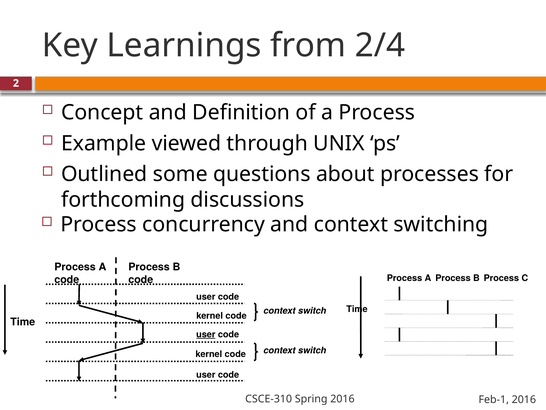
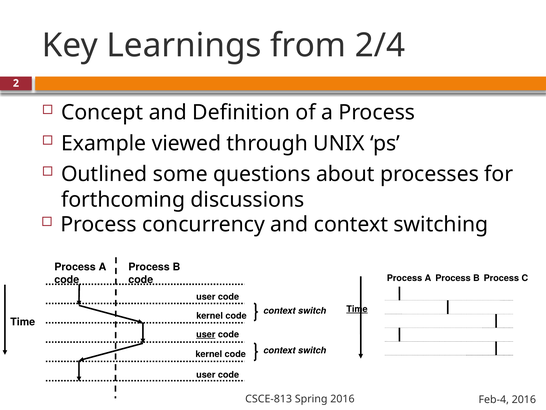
Time underline: none -> present (357, 309)
CSCE-310: CSCE-310 -> CSCE-813 (269, 398)
Feb-1: Feb-1 -> Feb-4 (494, 399)
